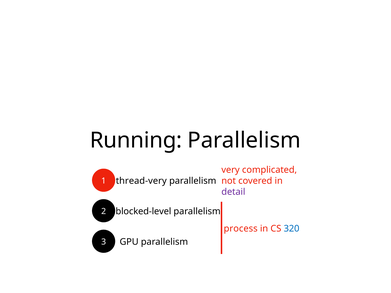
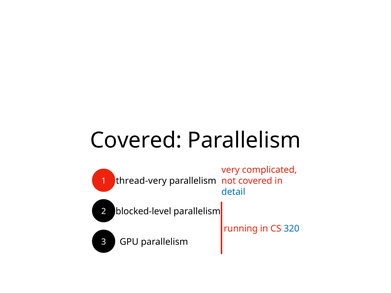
Running: Running -> Covered (136, 140)
detail colour: purple -> blue (233, 192)
process: process -> running (241, 229)
